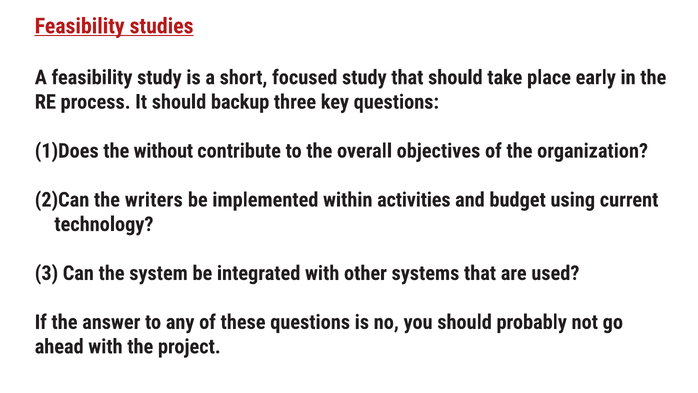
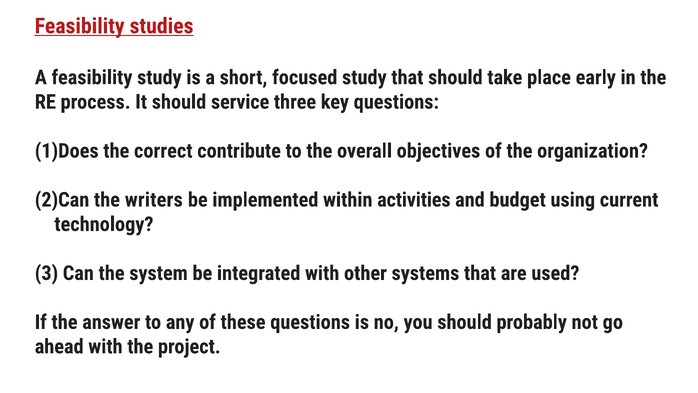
backup: backup -> service (240, 102)
without: without -> correct (163, 151)
